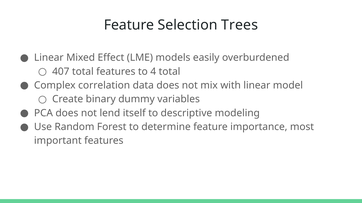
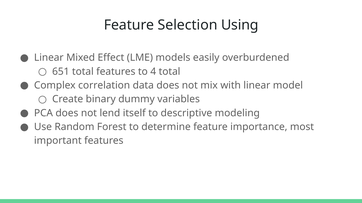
Trees: Trees -> Using (240, 25)
407: 407 -> 651 (61, 72)
